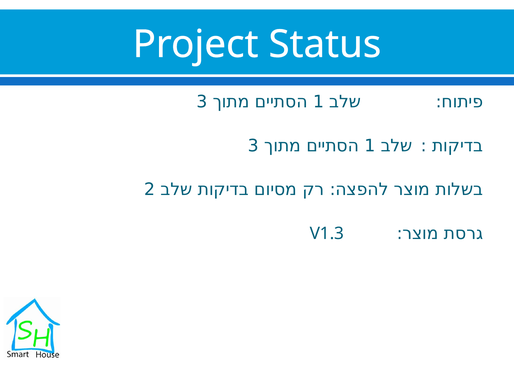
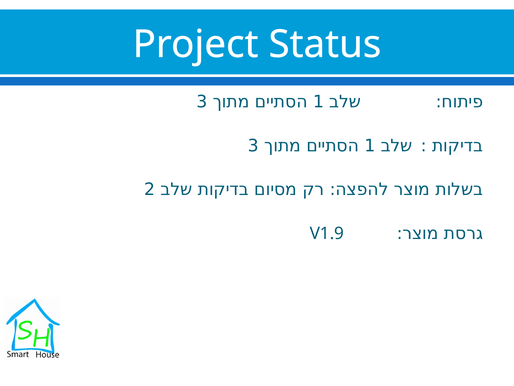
V1.3: V1.3 -> V1.9 (327, 233)
